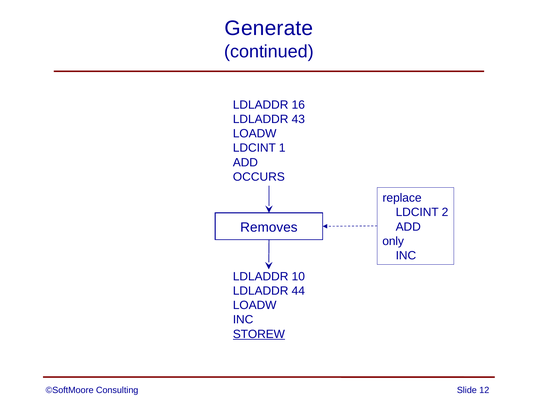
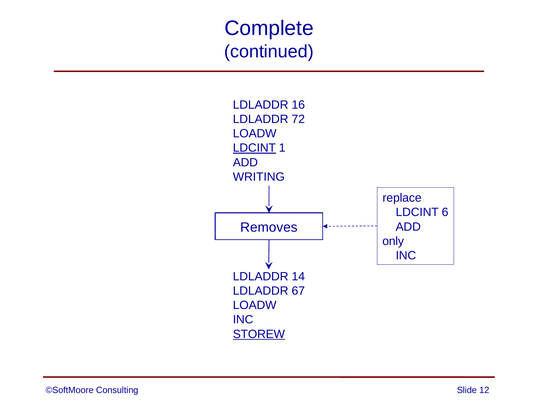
Generate: Generate -> Complete (269, 28)
43: 43 -> 72 (298, 119)
LDCINT underline: none -> present (254, 148)
OCCURS: OCCURS -> WRITING (259, 177)
2: 2 -> 6 (445, 212)
10: 10 -> 14 (298, 276)
44: 44 -> 67 (298, 291)
